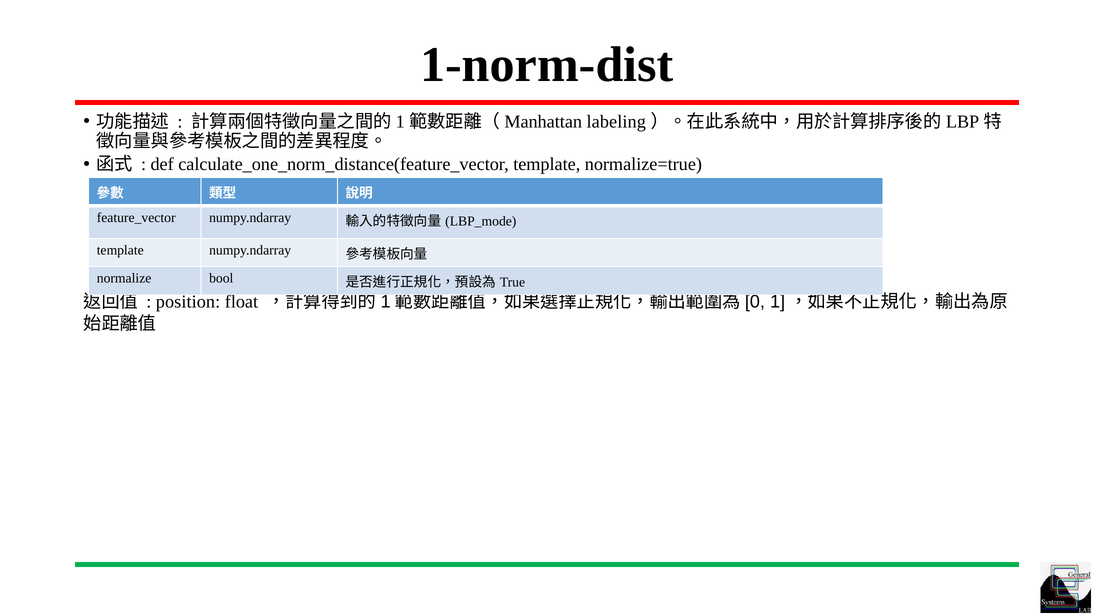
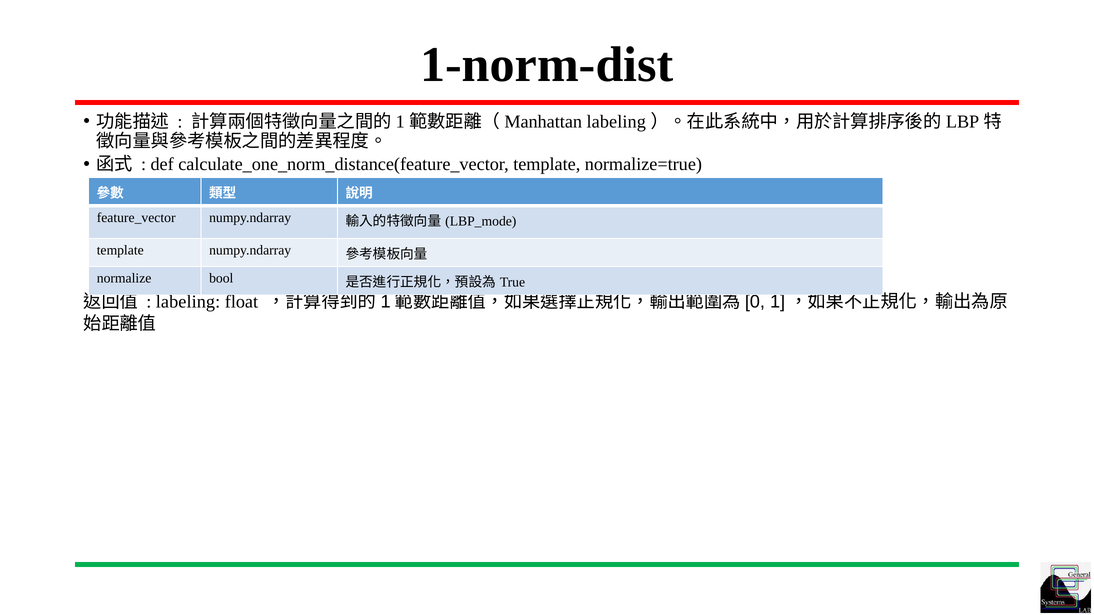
position: position -> labeling (188, 302)
